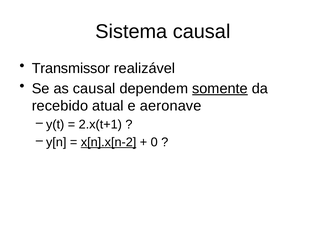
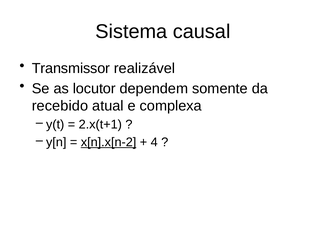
as causal: causal -> locutor (94, 89)
somente underline: present -> none (220, 89)
aeronave: aeronave -> complexa (171, 106)
0: 0 -> 4 (154, 143)
